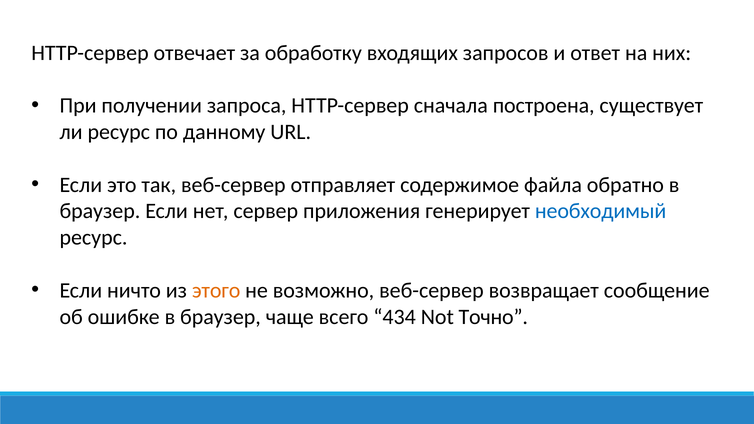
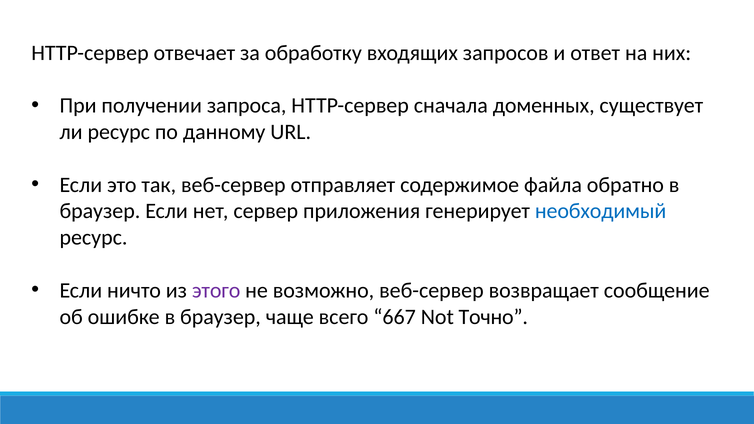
построена: построена -> доменных (544, 106)
этого colour: orange -> purple (216, 290)
434: 434 -> 667 (395, 317)
